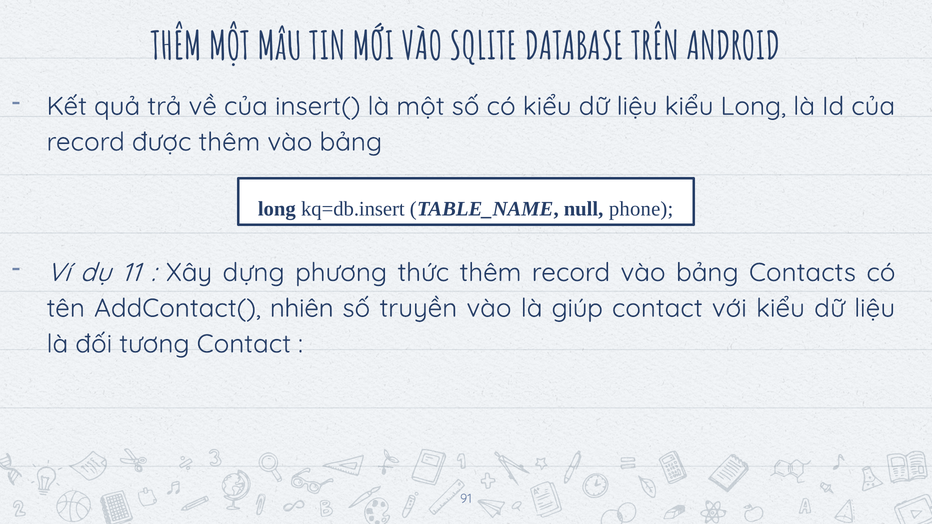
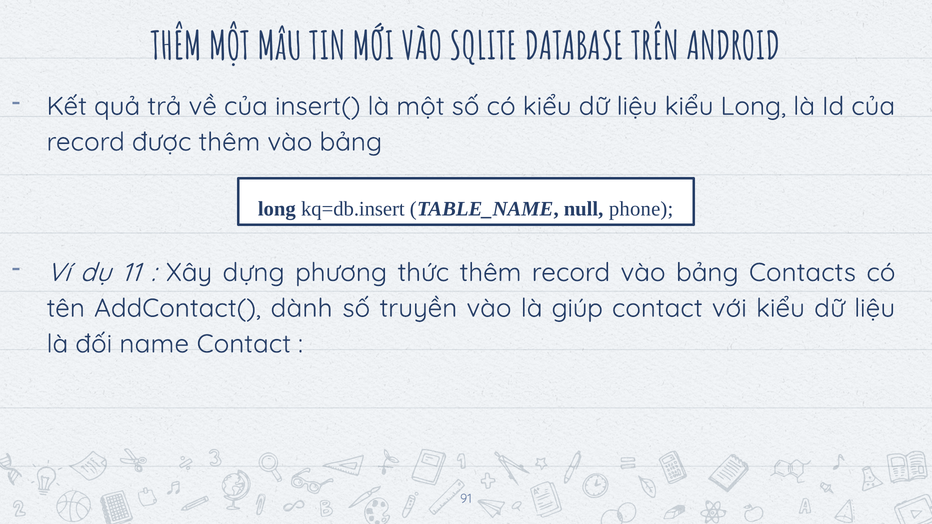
nhiên: nhiên -> dành (301, 308)
tương: tương -> name (154, 344)
